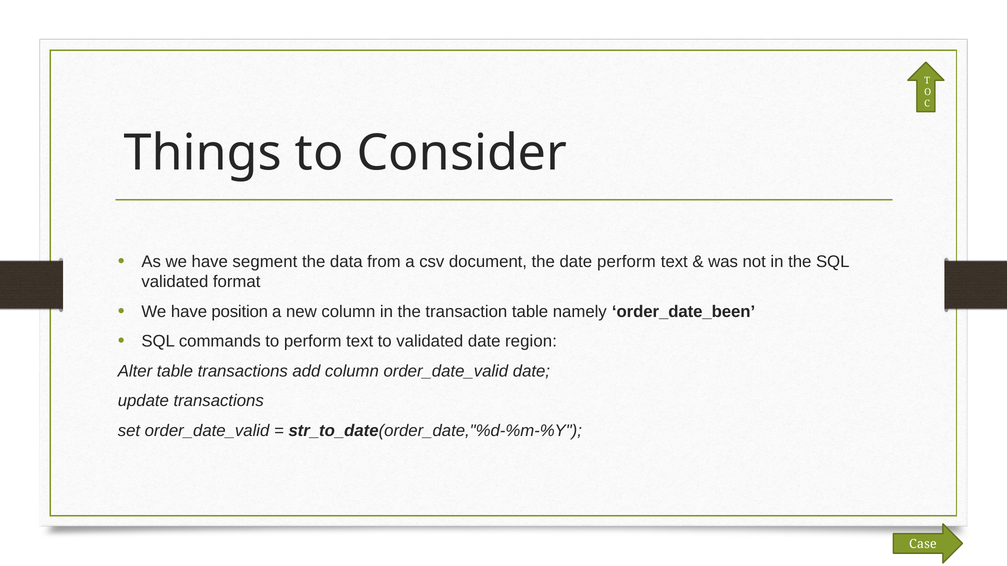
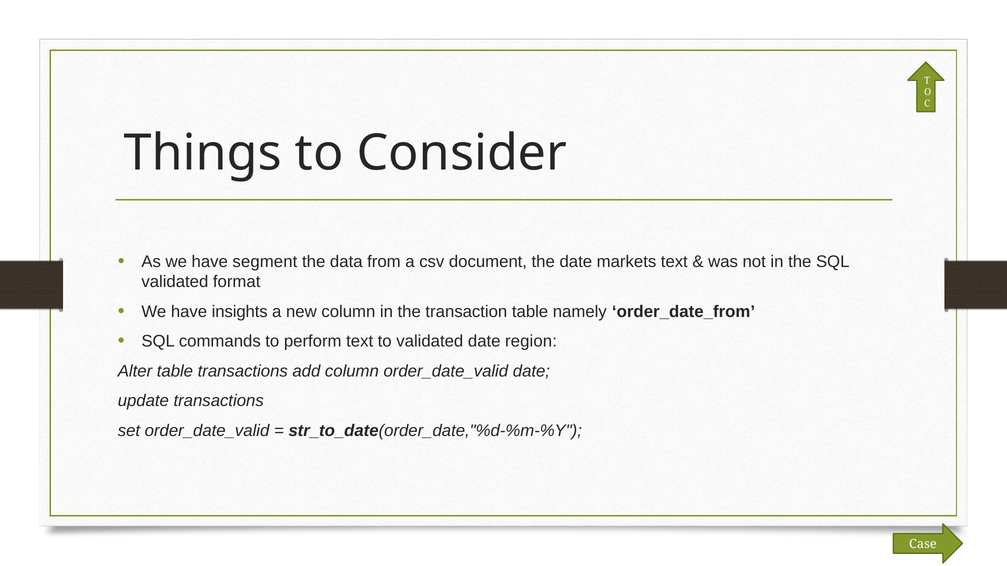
date perform: perform -> markets (627, 262)
position: position -> insights (240, 312)
order_date_been: order_date_been -> order_date_from (684, 312)
